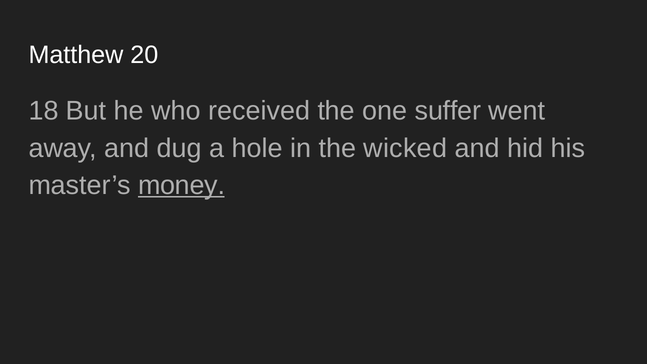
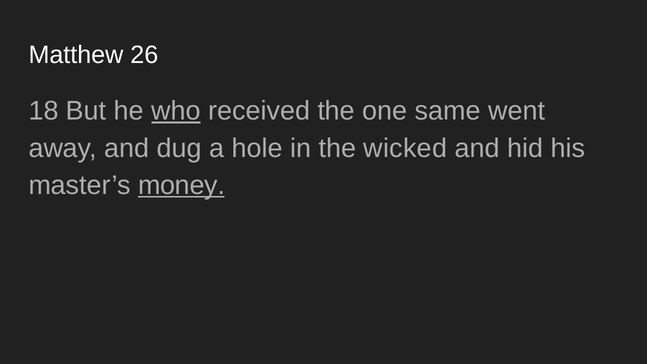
20: 20 -> 26 (144, 55)
who underline: none -> present (176, 111)
suffer: suffer -> same (448, 111)
